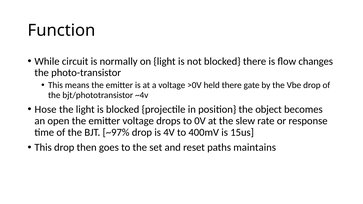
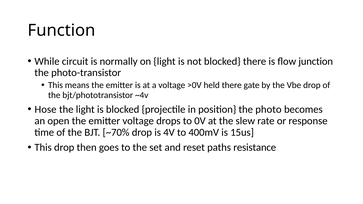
changes: changes -> junction (316, 61)
object: object -> photo (268, 110)
~97%: ~97% -> ~70% (116, 132)
maintains: maintains -> resistance (255, 148)
